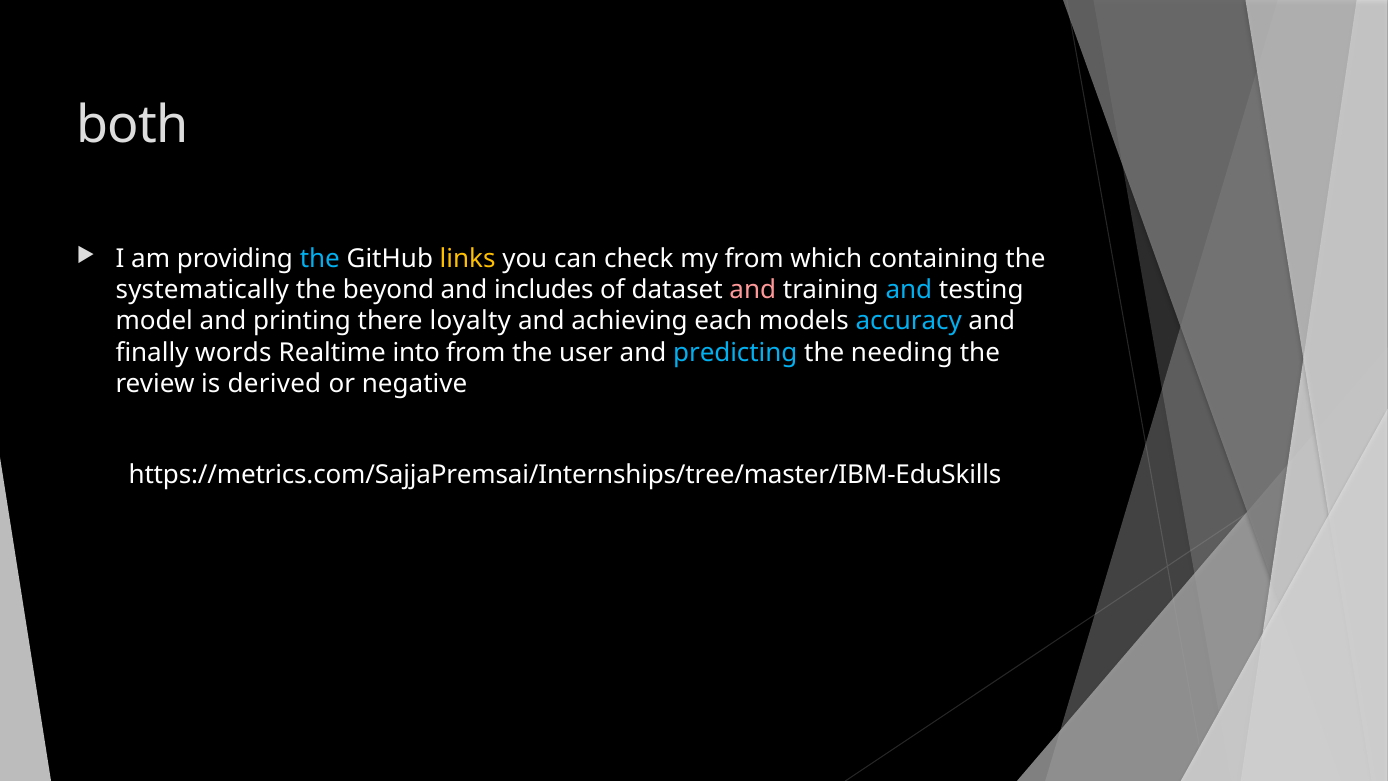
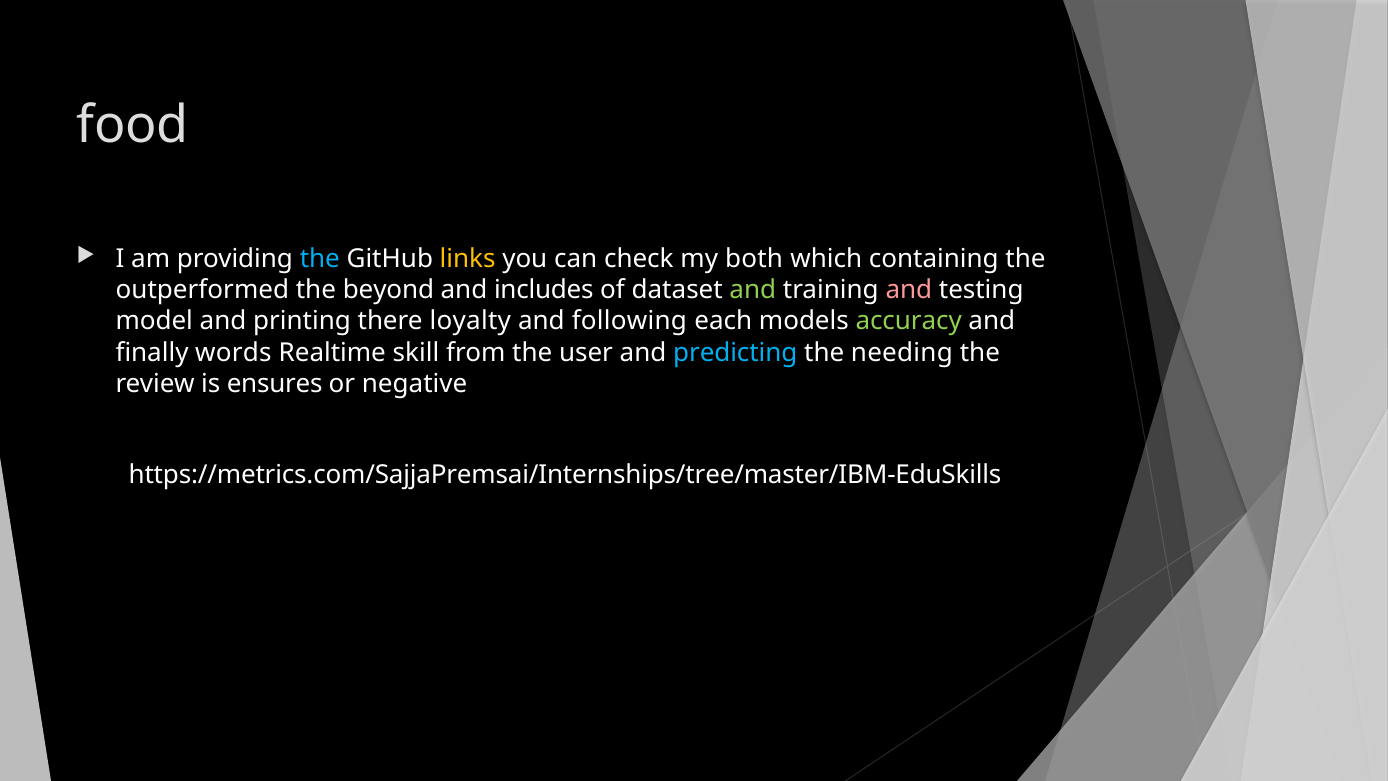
both: both -> food (133, 125)
my from: from -> both (754, 259)
systematically: systematically -> outperformed (202, 290)
and colour: pink -> light green (753, 290)
and colour: light blue -> pink (909, 290)
achieving: achieving -> following (629, 321)
accuracy colour: light blue -> light green (909, 321)
into: into -> skill (416, 353)
derived: derived -> ensures (275, 384)
